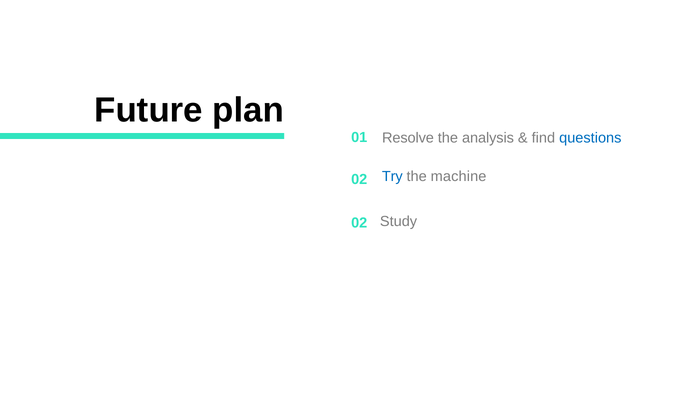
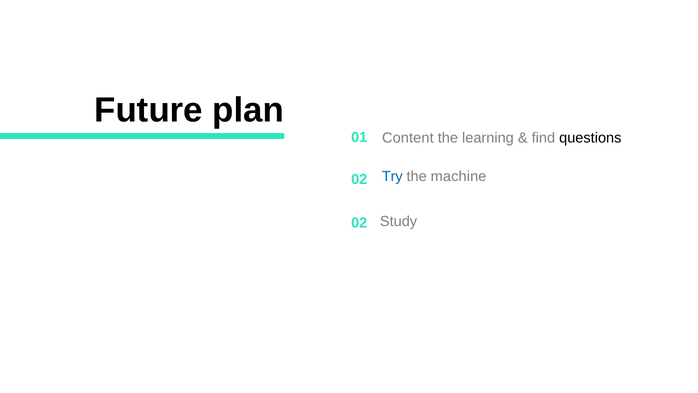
Resolve: Resolve -> Content (408, 138)
analysis: analysis -> learning (488, 138)
questions colour: blue -> black (590, 138)
